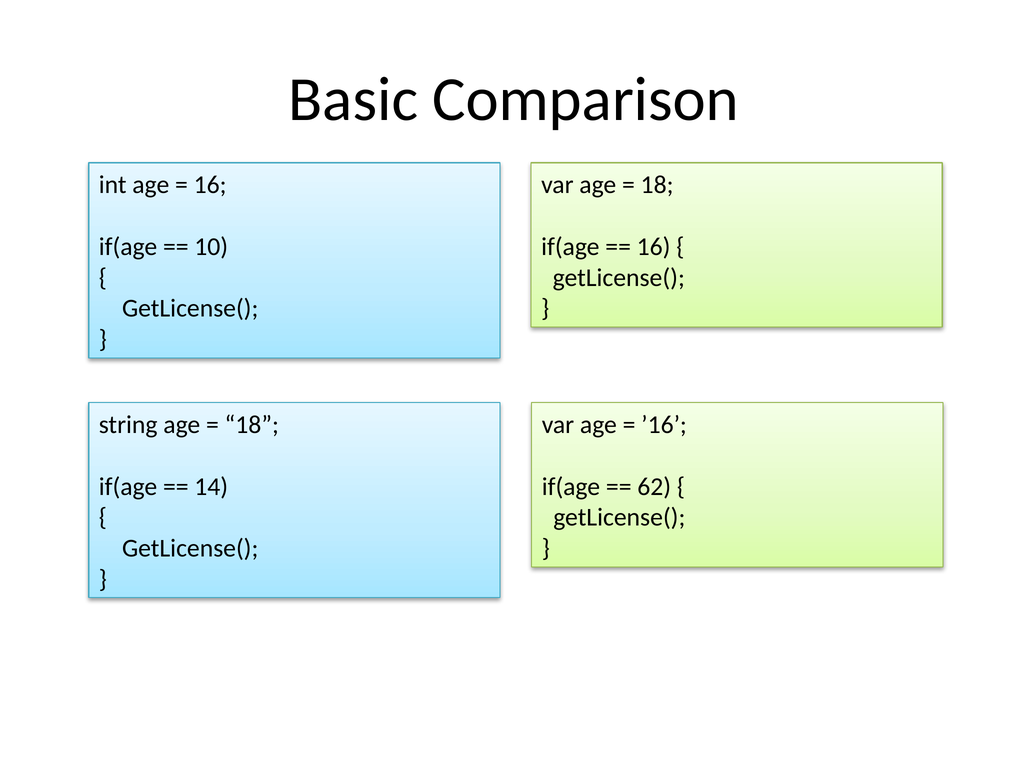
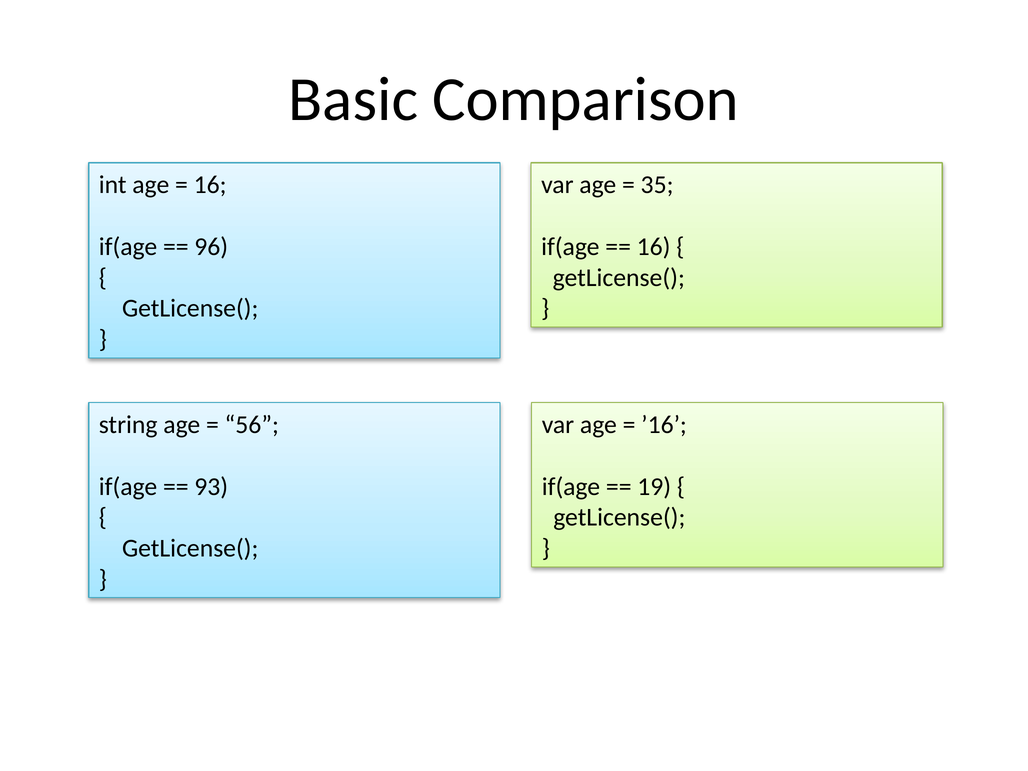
18: 18 -> 35 (657, 185)
10: 10 -> 96 (211, 247)
18: 18 -> 56 (252, 425)
14: 14 -> 93 (211, 487)
62: 62 -> 19 (654, 487)
